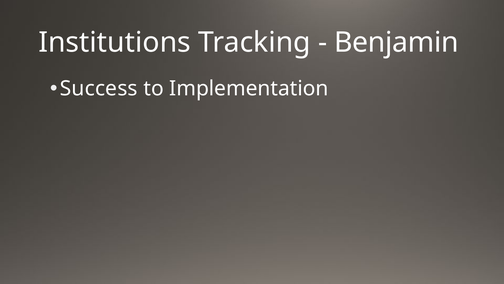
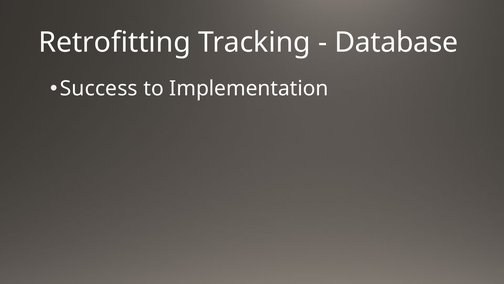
Institutions: Institutions -> Retrofitting (115, 42)
Benjamin: Benjamin -> Database (396, 42)
